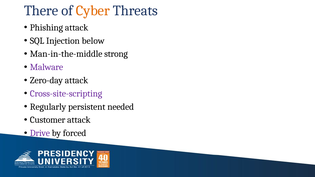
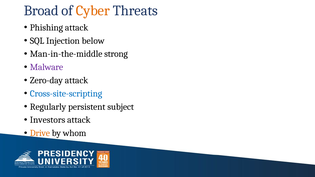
There: There -> Broad (41, 11)
Cross-site-scripting colour: purple -> blue (66, 94)
needed: needed -> subject (121, 107)
Customer: Customer -> Investors (48, 120)
Drive colour: purple -> orange (40, 133)
forced: forced -> whom (75, 133)
